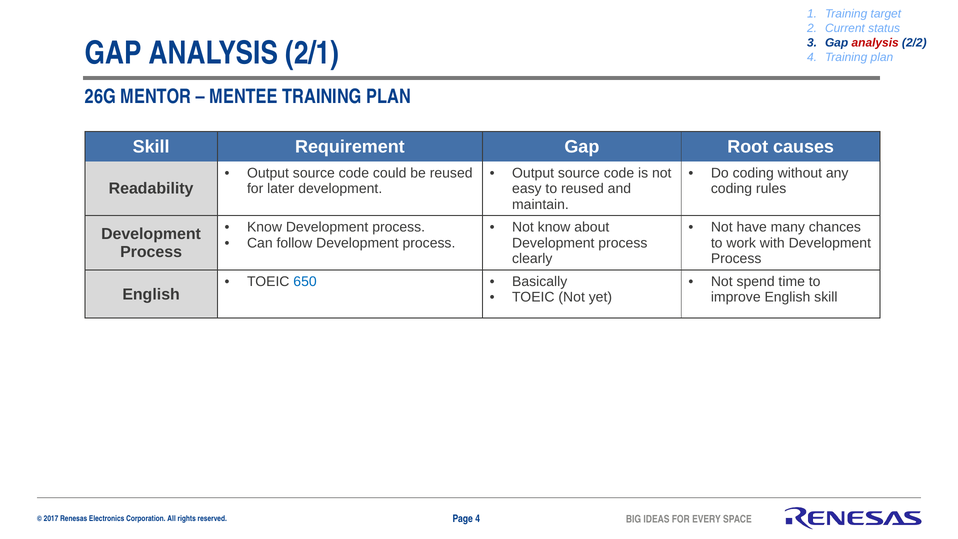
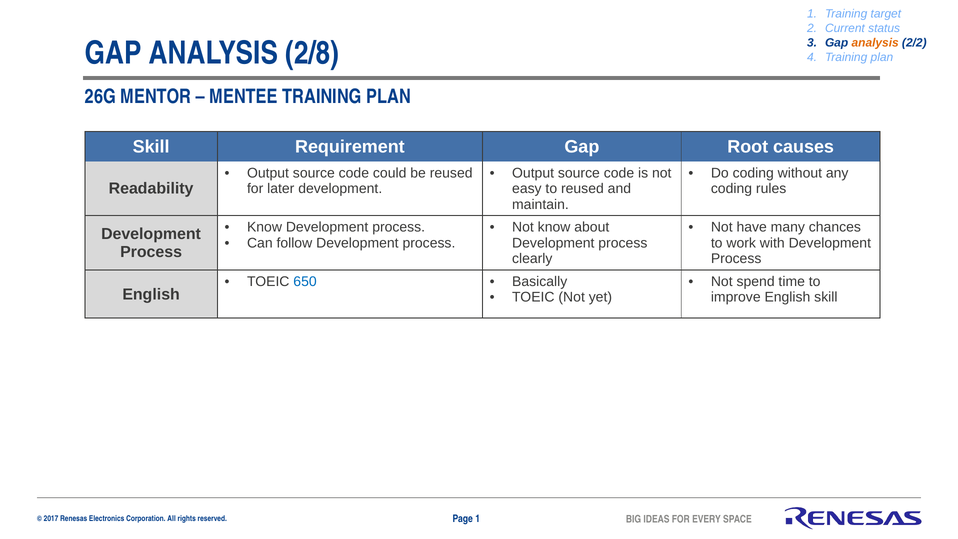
analysis colour: red -> orange (875, 43)
2/1: 2/1 -> 2/8 (312, 53)
Page 4: 4 -> 1 (478, 519)
